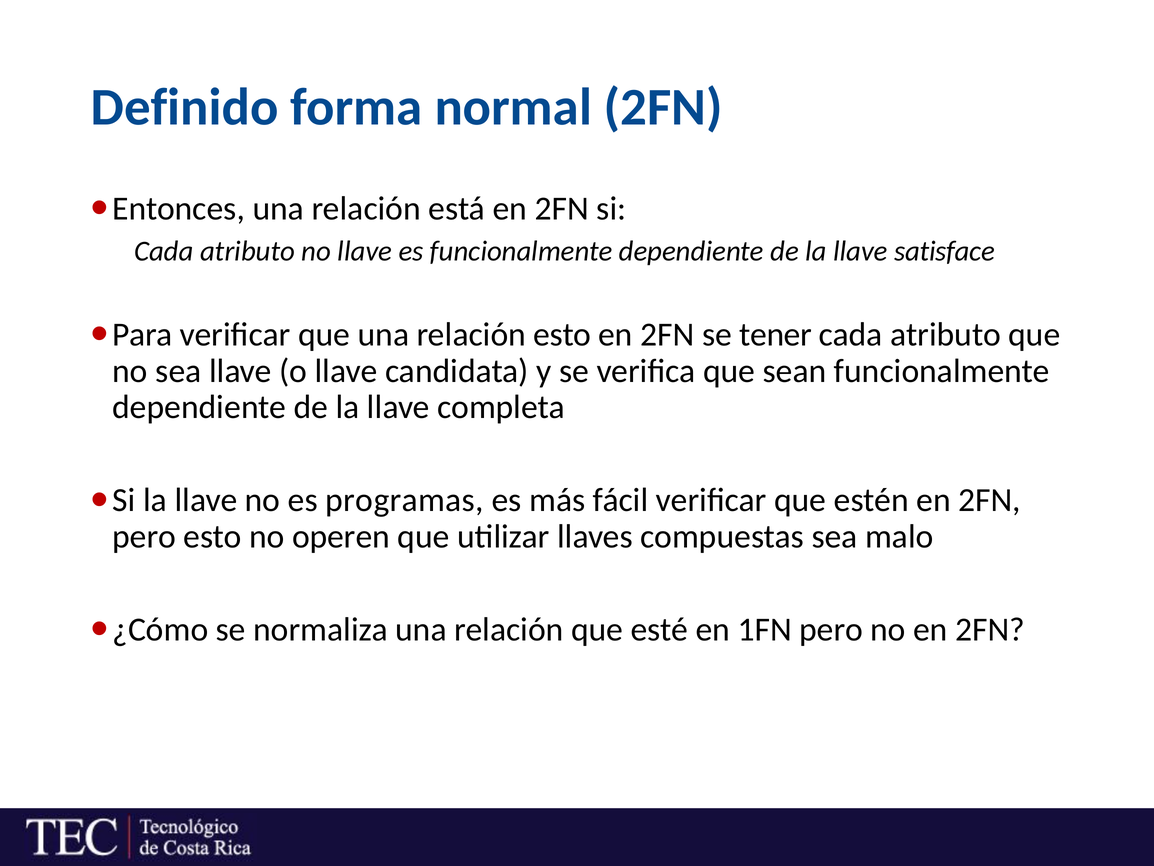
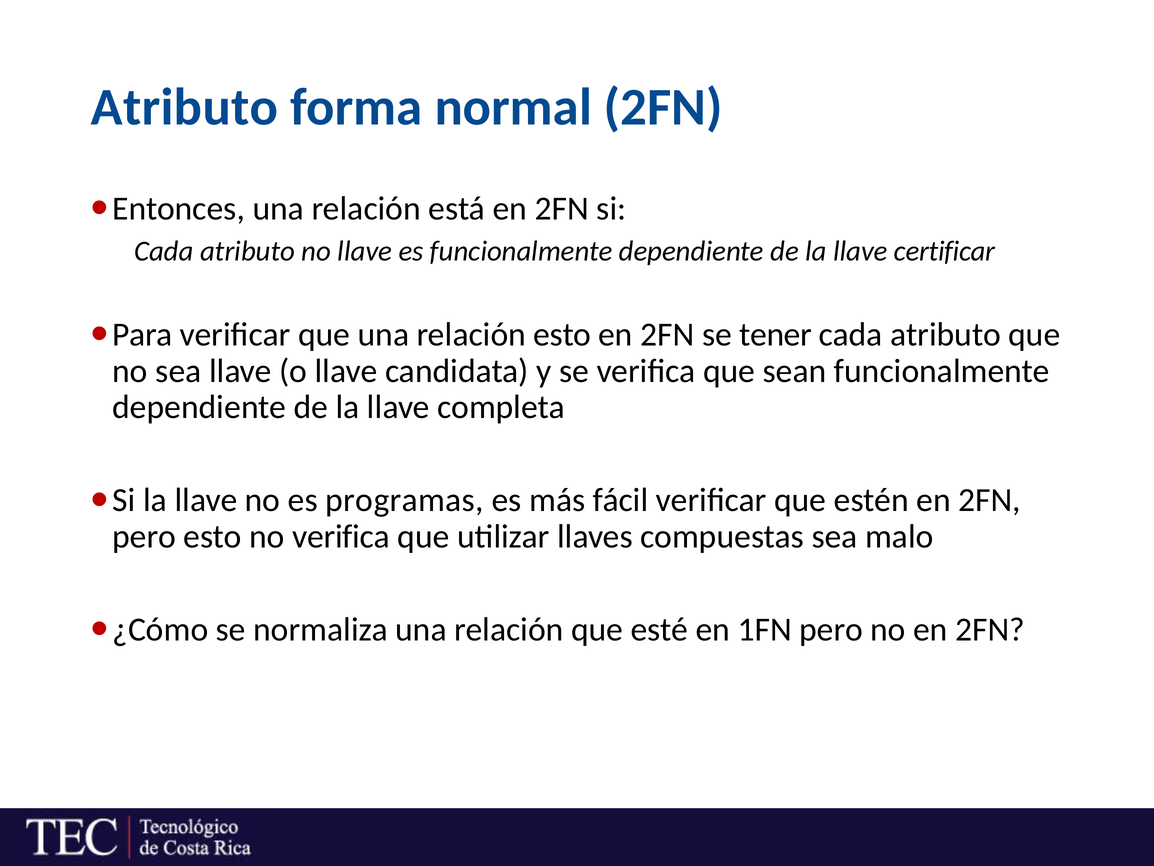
Definido: Definido -> Atributo (185, 107)
satisface: satisface -> certificar (945, 251)
no operen: operen -> verifica (341, 536)
